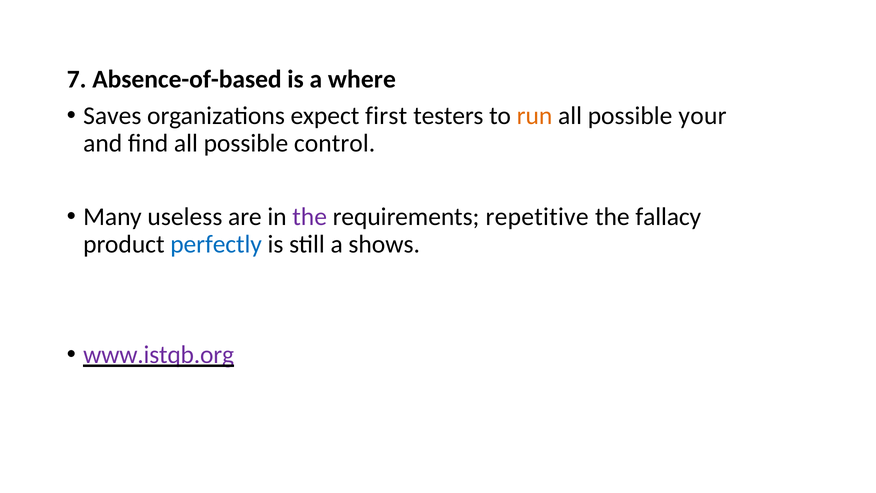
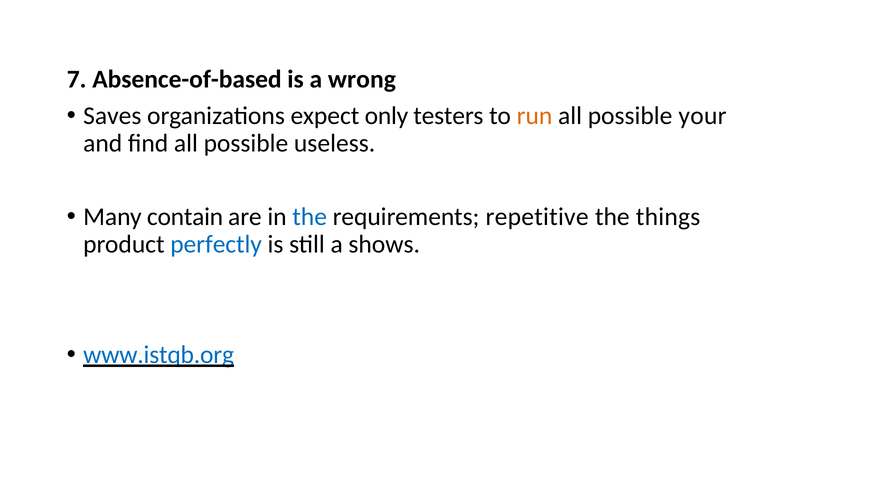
where: where -> wrong (362, 79)
first: first -> only (386, 116)
control: control -> useless (335, 143)
useless: useless -> contain (185, 217)
the colour: purple -> blue (310, 217)
fallacy: fallacy -> things (668, 217)
www.istqb.org colour: purple -> blue (159, 355)
